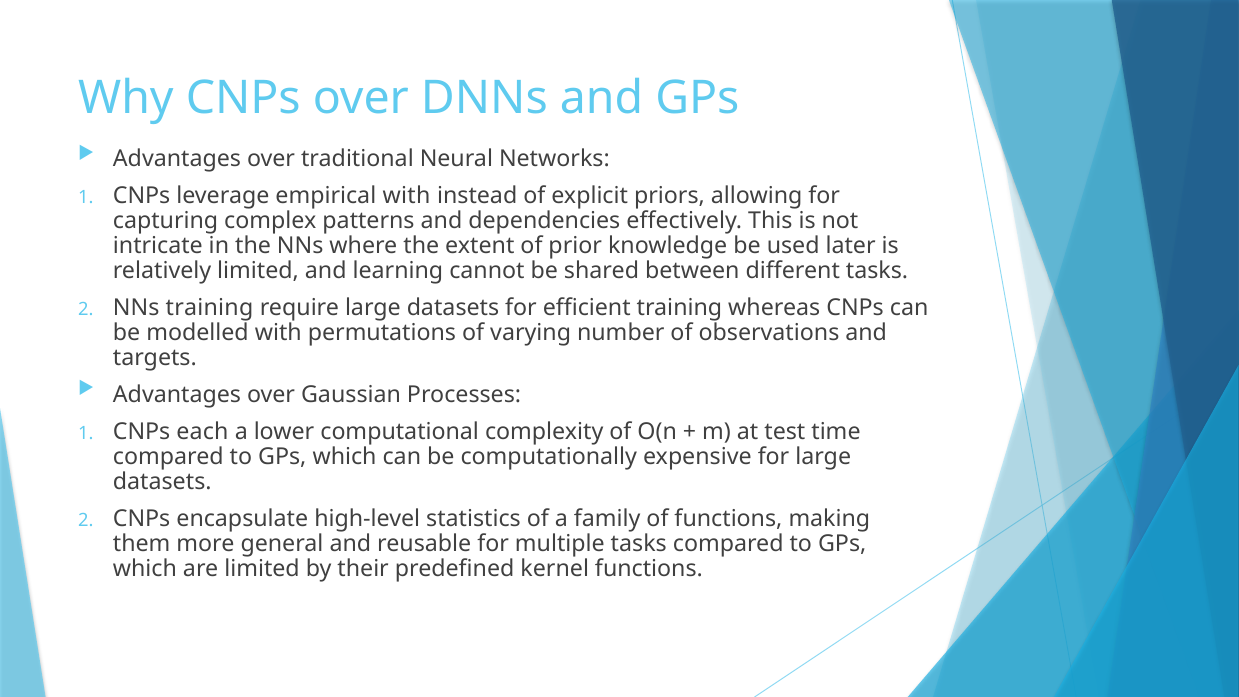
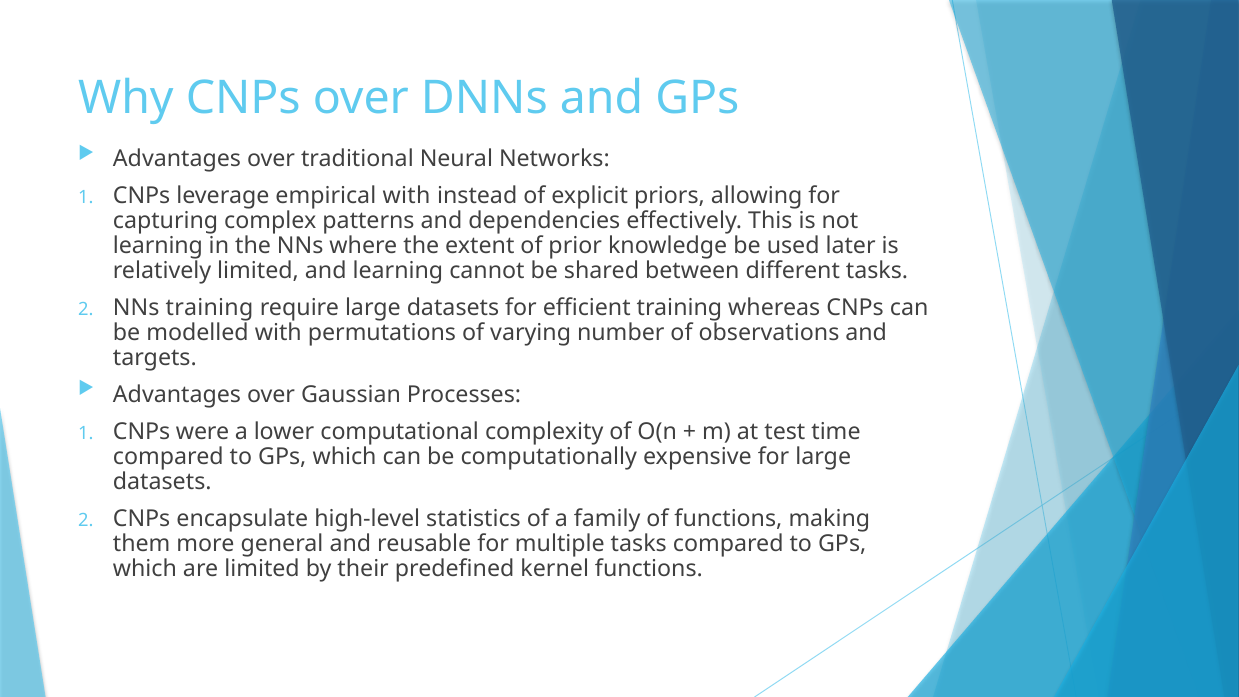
intricate: intricate -> learning (158, 246)
each: each -> were (203, 431)
